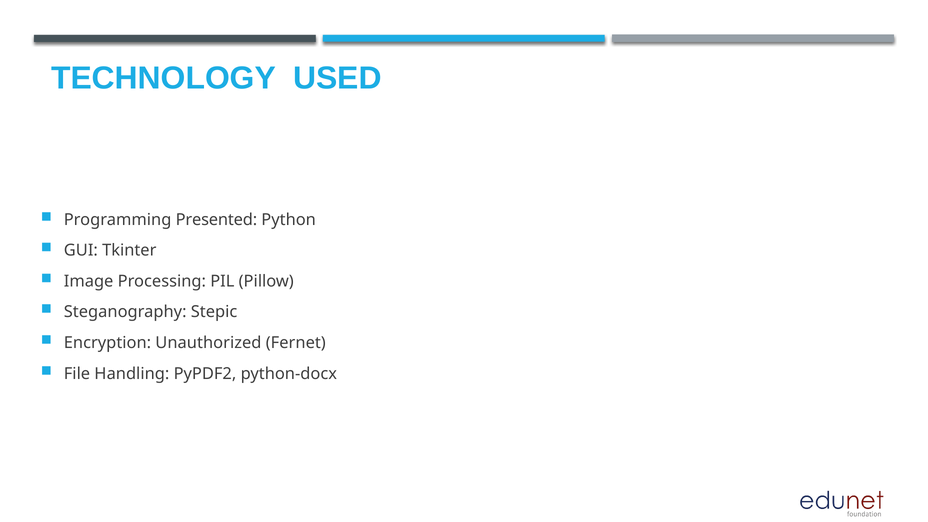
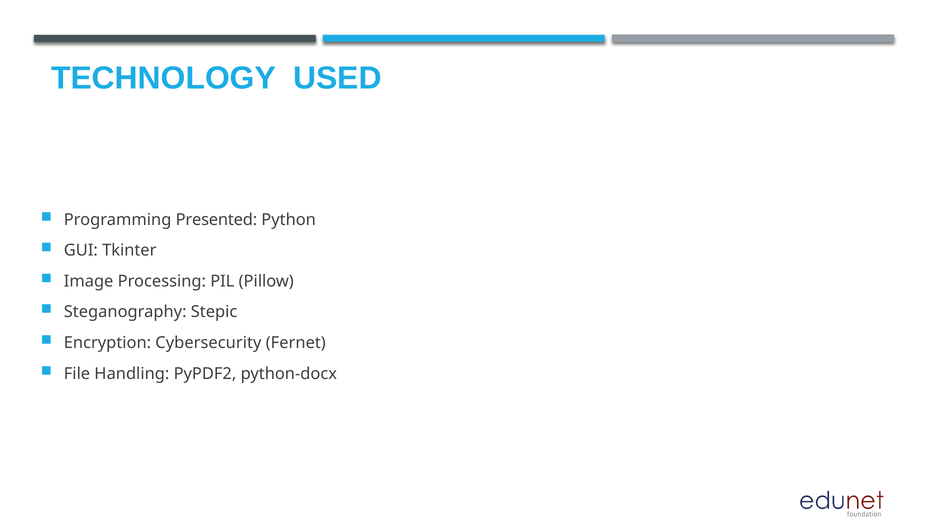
Unauthorized: Unauthorized -> Cybersecurity (208, 343)
